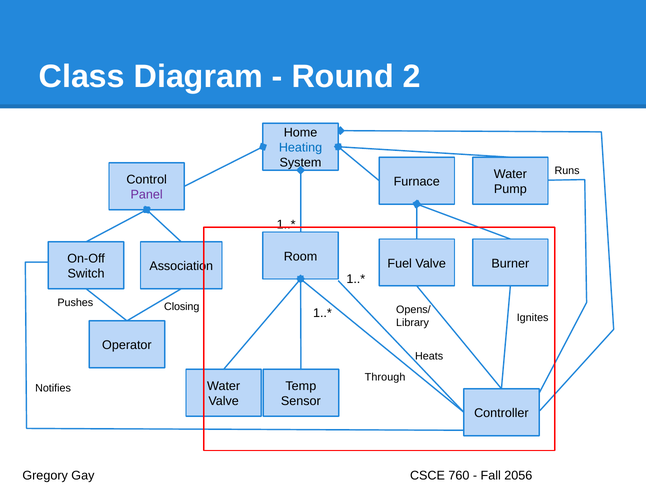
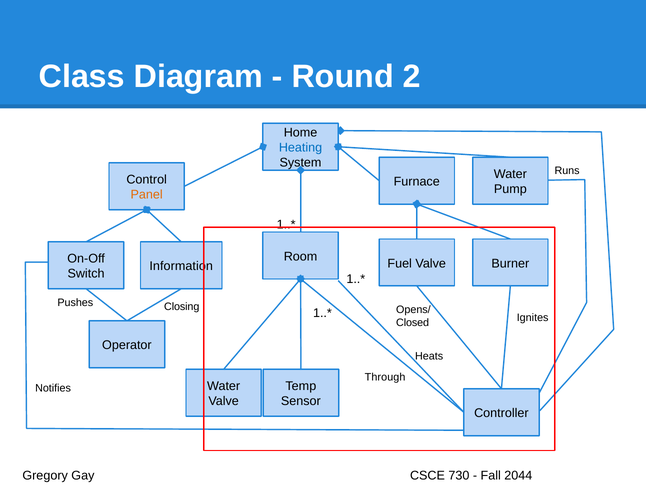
Panel colour: purple -> orange (147, 195)
Association: Association -> Information (181, 266)
Library: Library -> Closed (413, 322)
760: 760 -> 730 (459, 475)
2056: 2056 -> 2044 (518, 475)
